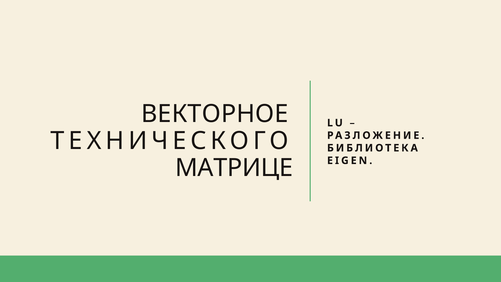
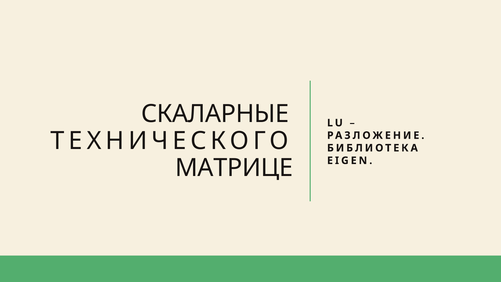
ВЕКТОРНОЕ: ВЕКТОРНОЕ -> СКАЛАРНЫЕ (215, 114)
